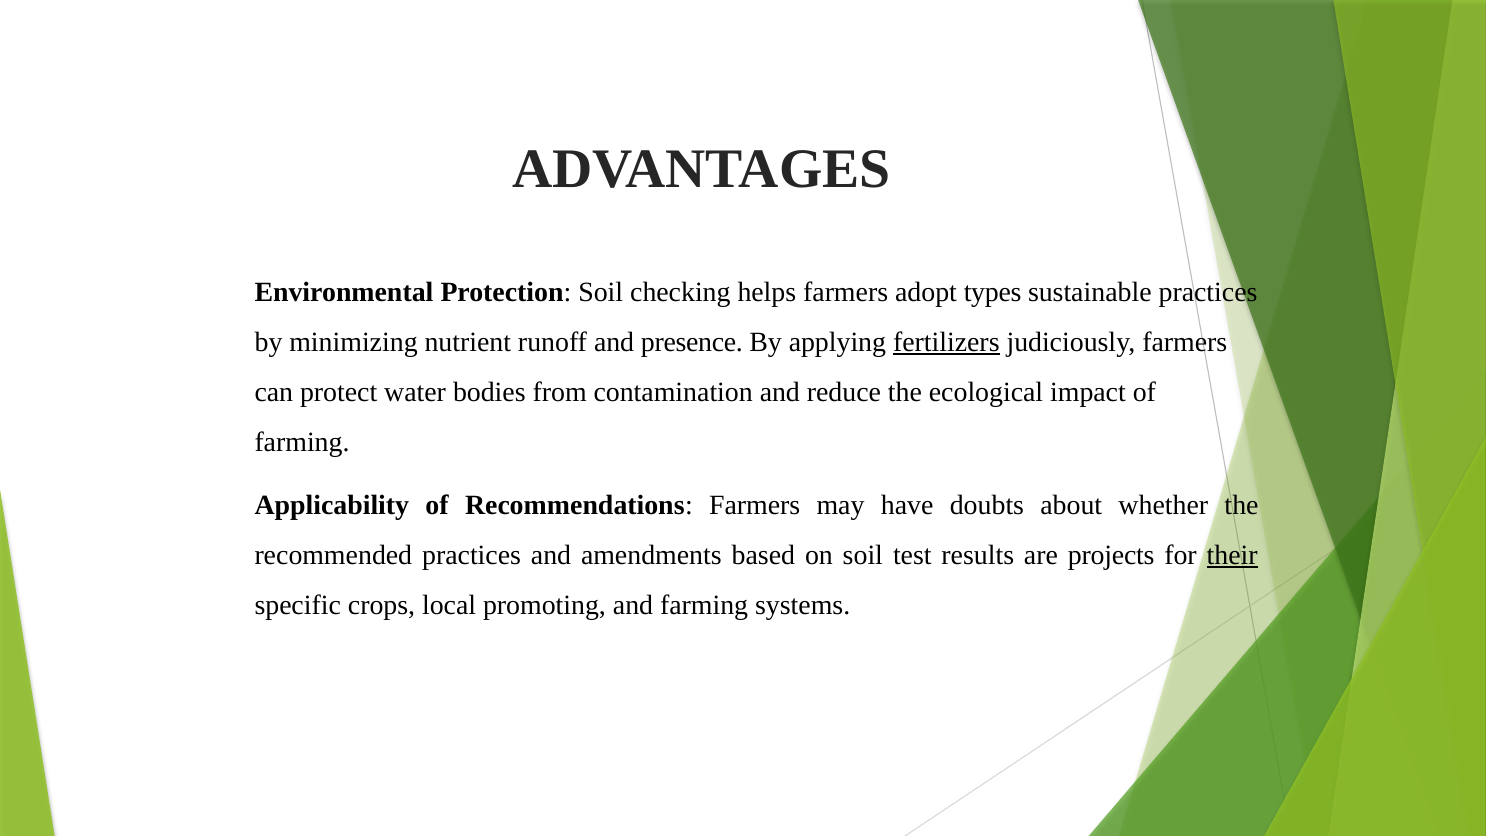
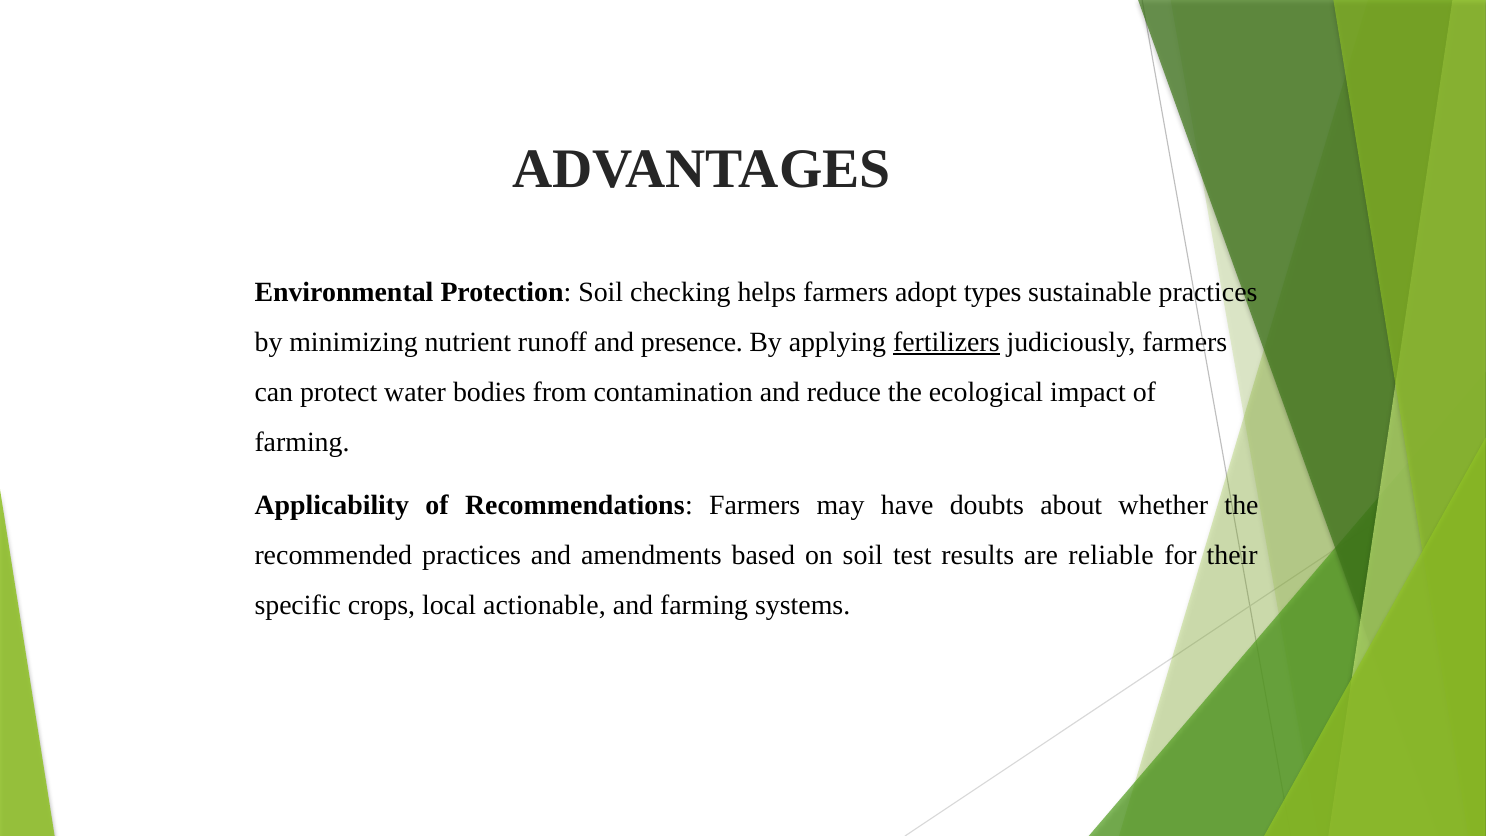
projects: projects -> reliable (1111, 555)
their underline: present -> none (1232, 555)
promoting: promoting -> actionable (544, 605)
